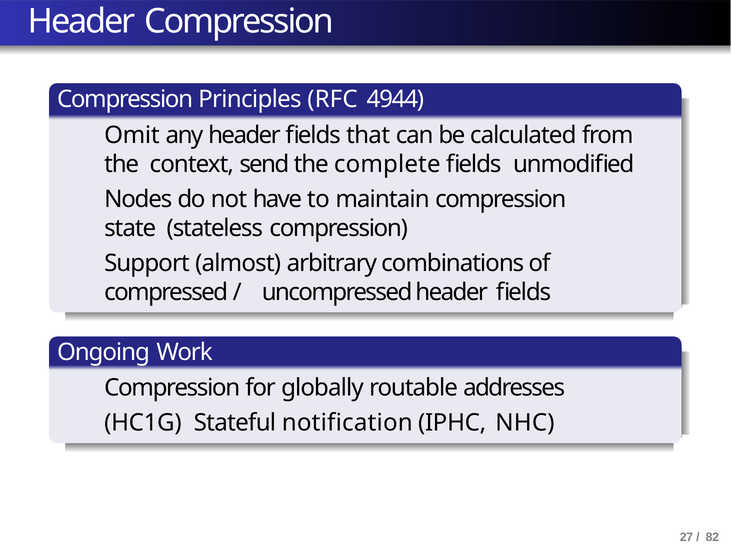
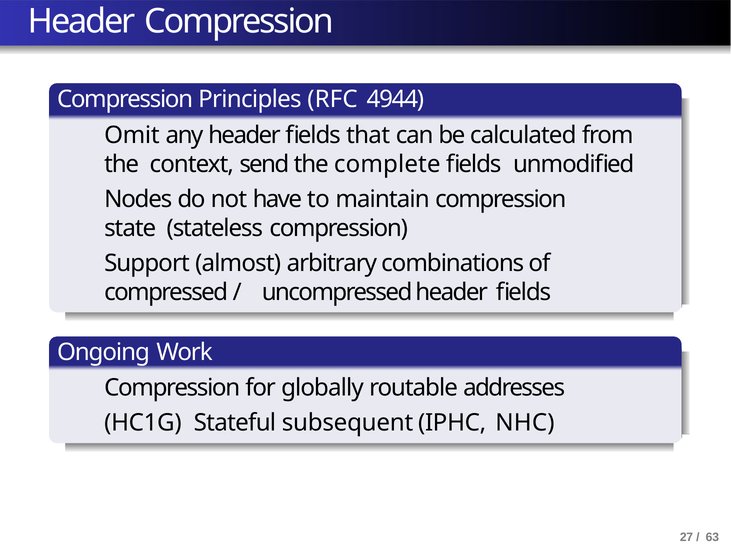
notification: notification -> subsequent (347, 423)
82: 82 -> 63 (712, 537)
